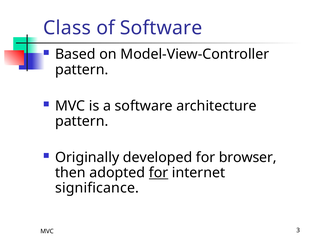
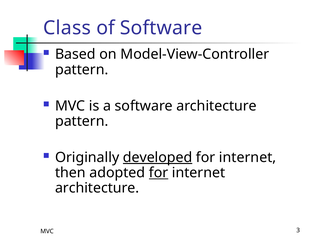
developed underline: none -> present (158, 158)
browser: browser -> internet (248, 158)
significance: significance -> architecture (97, 188)
